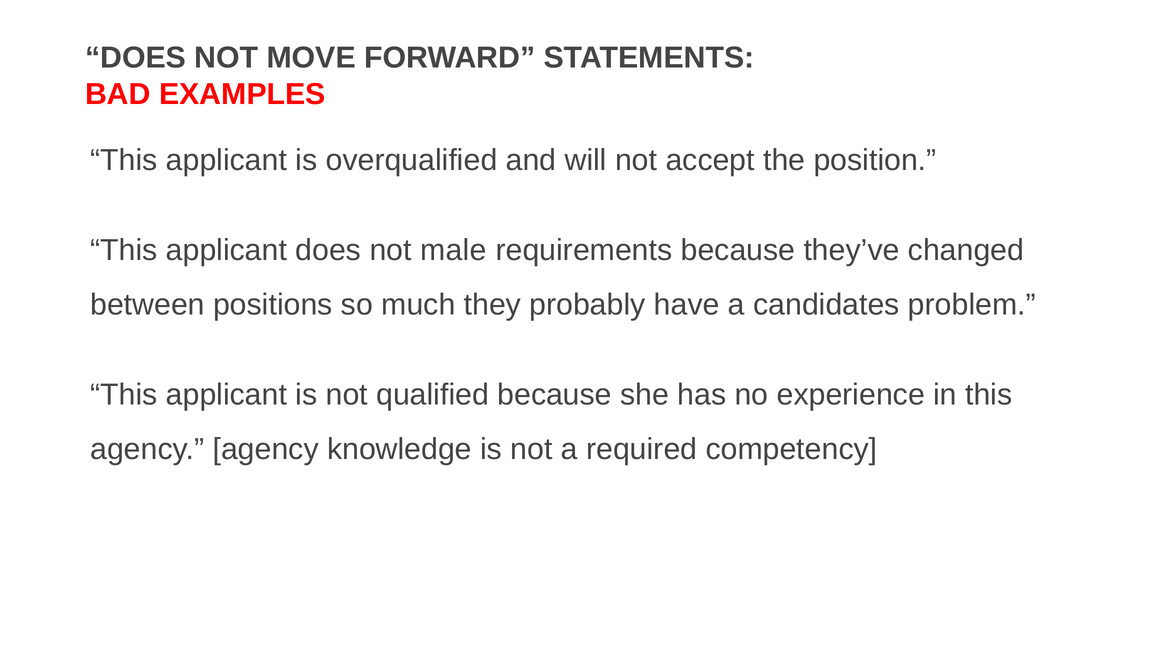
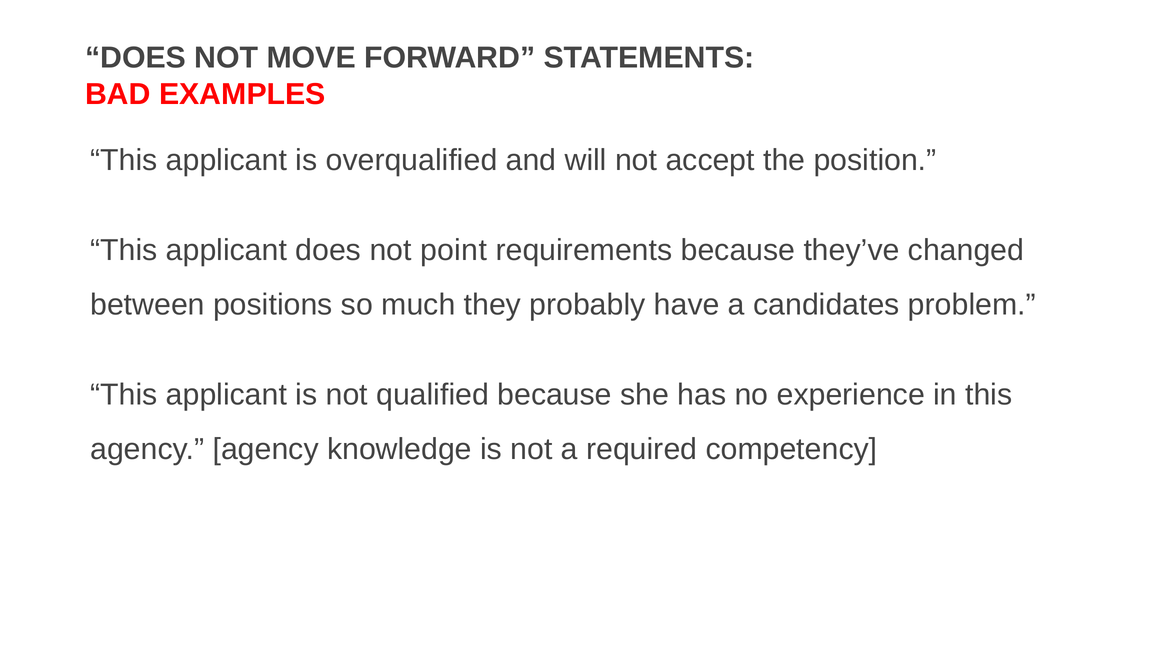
male: male -> point (453, 250)
